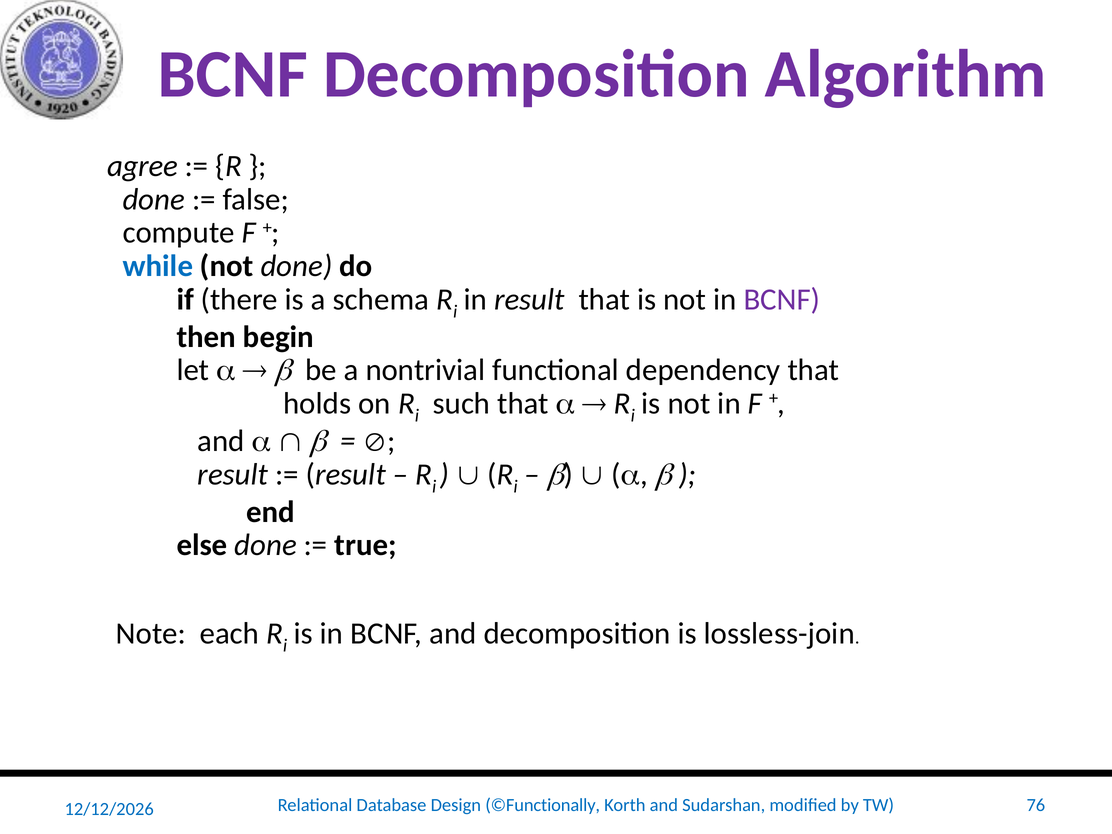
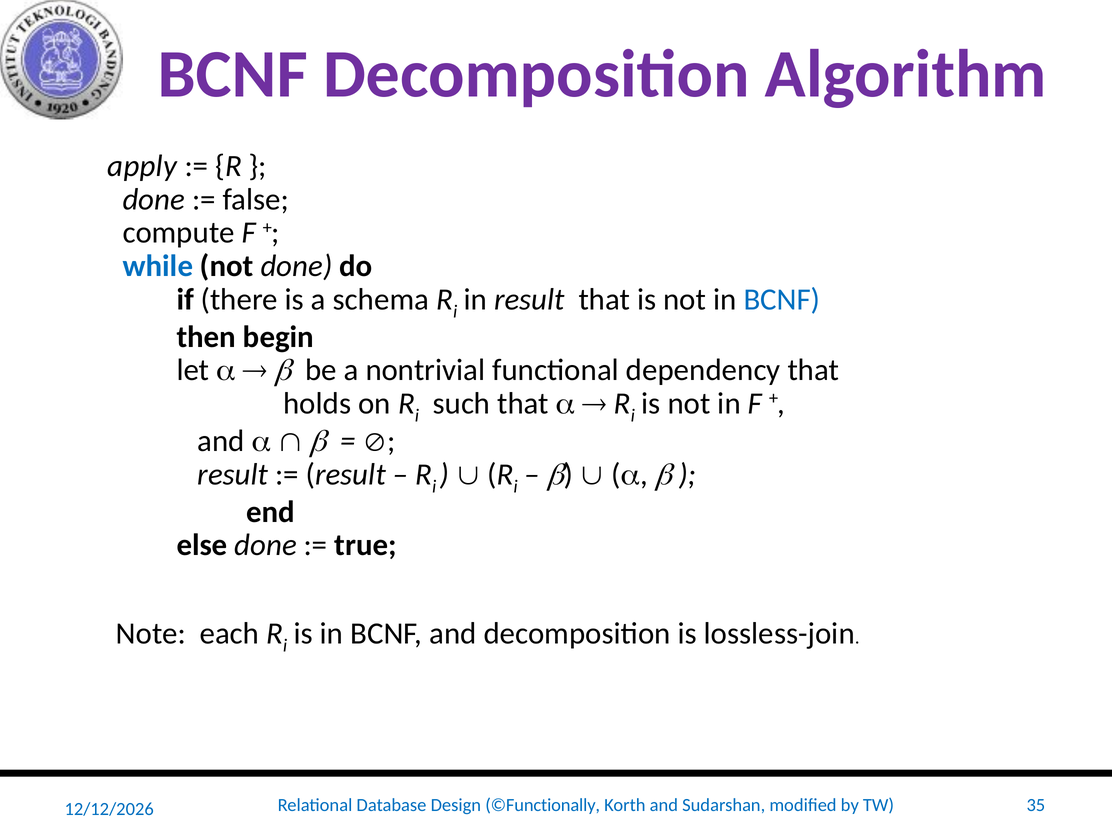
agree: agree -> apply (142, 166)
BCNF colour: purple -> blue (782, 299)
76: 76 -> 35 (1036, 805)
